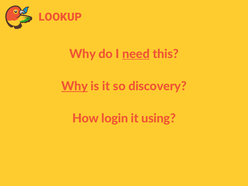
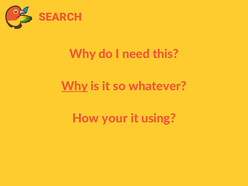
LOOKUP: LOOKUP -> SEARCH (60, 17)
need underline: present -> none (136, 54)
discovery: discovery -> whatever (158, 86)
login: login -> your (115, 118)
